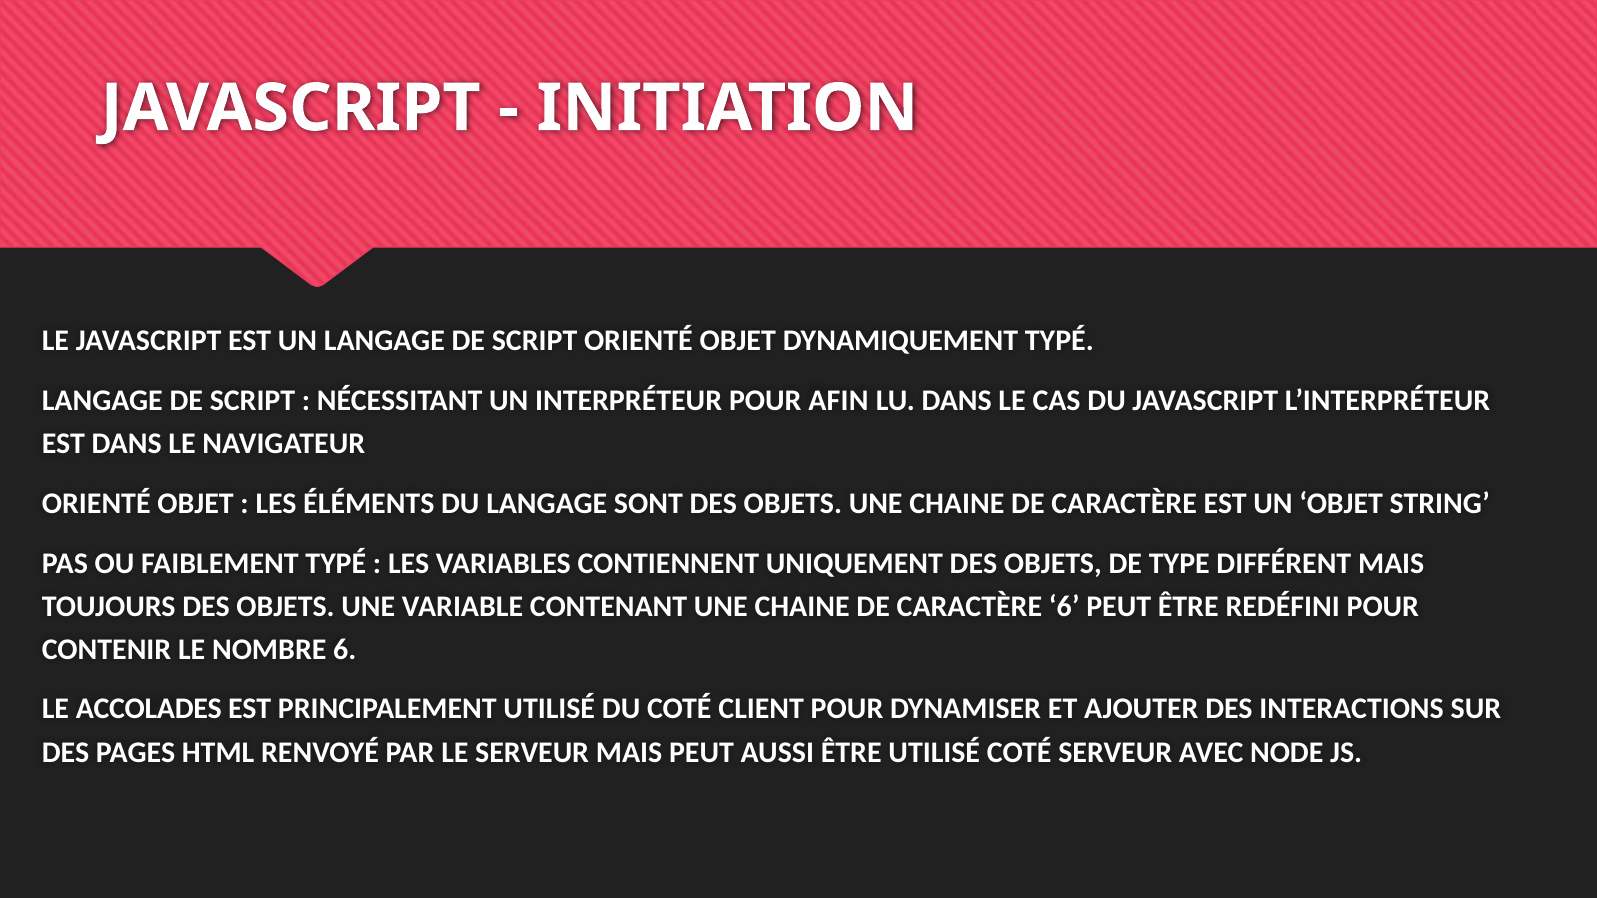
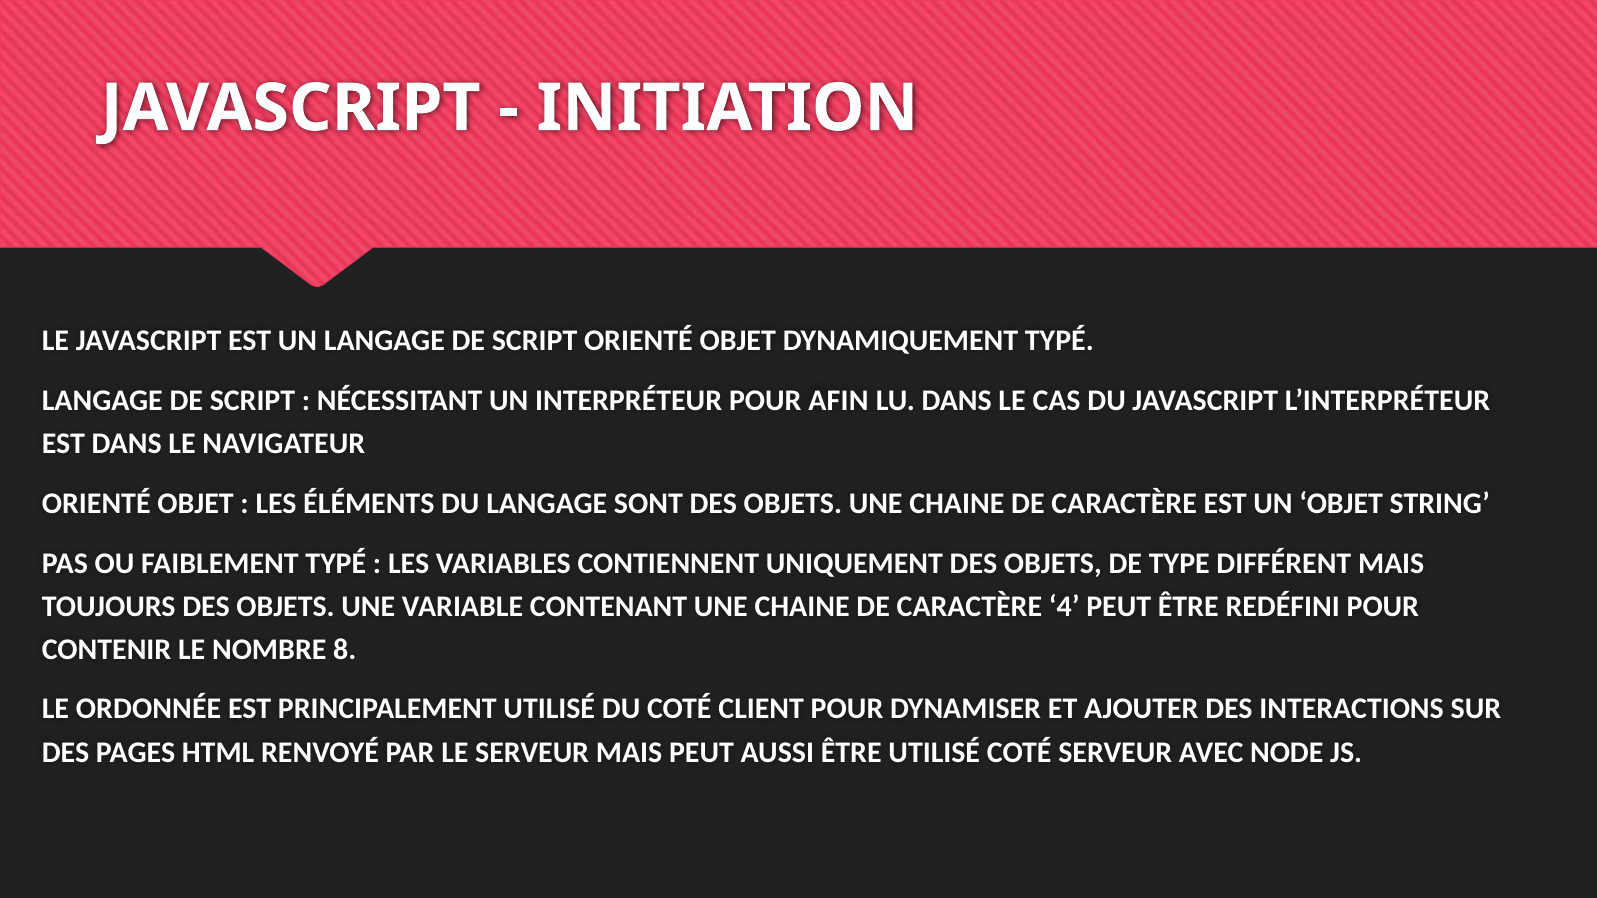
CARACTÈRE 6: 6 -> 4 (1064, 606)
NOMBRE 6: 6 -> 8 (345, 650)
ACCOLADES: ACCOLADES -> ORDONNÉE (149, 709)
